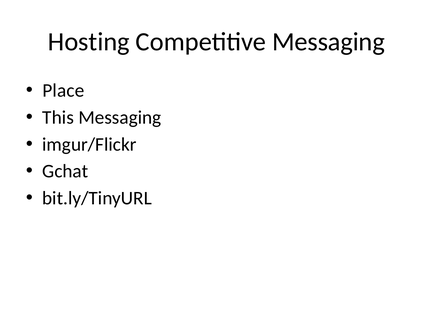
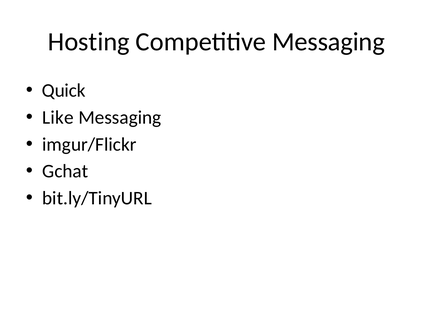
Place: Place -> Quick (64, 91)
This: This -> Like (58, 118)
